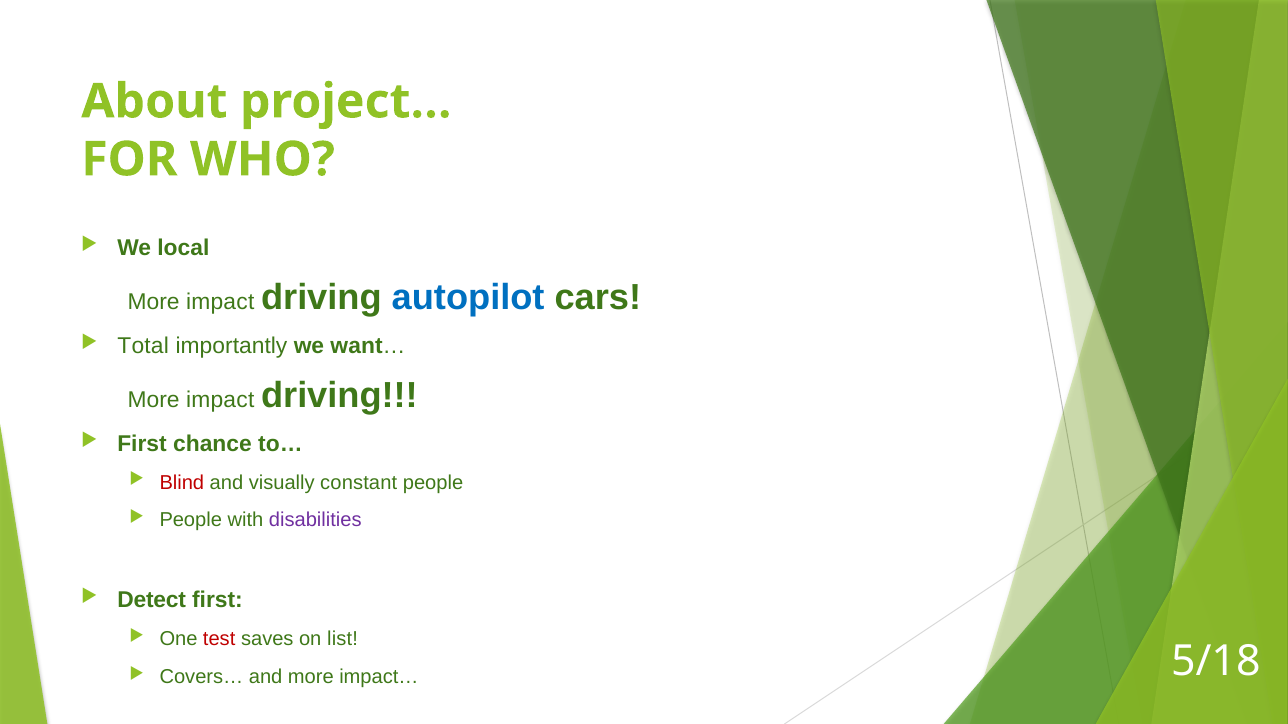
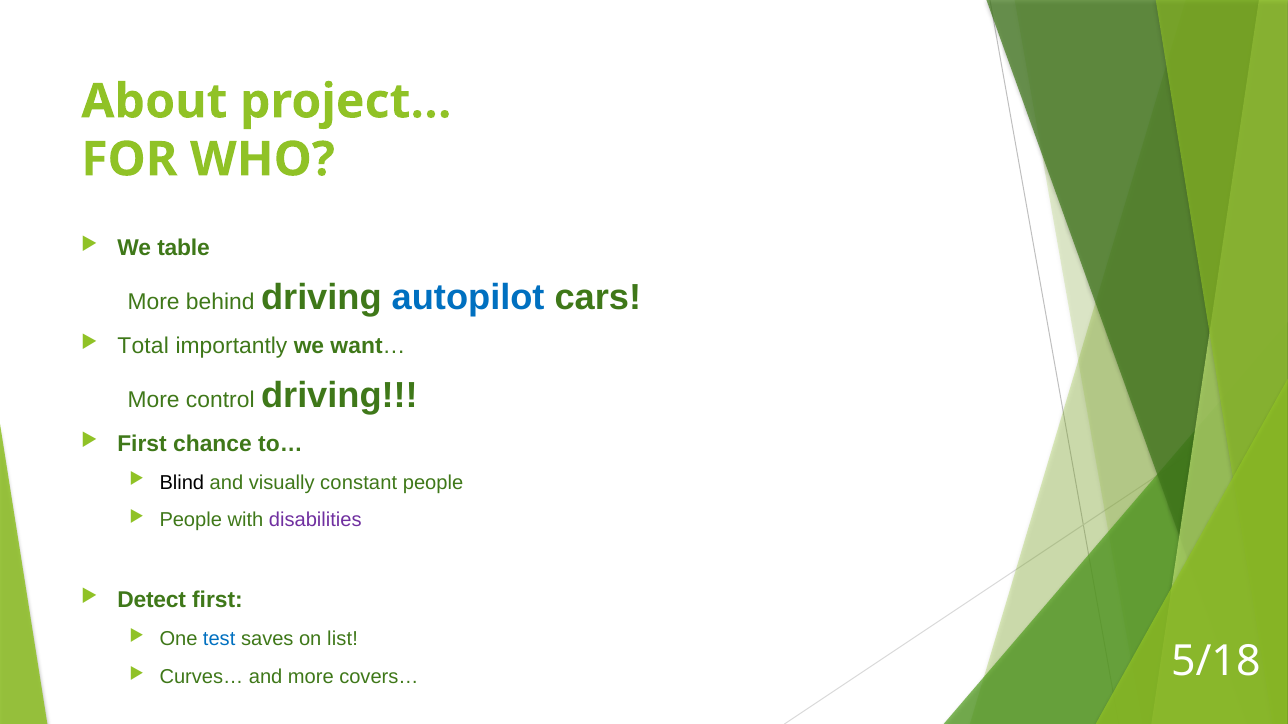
local: local -> table (184, 248)
impact: impact -> behind (220, 303)
impact: impact -> control (220, 400)
Blind colour: red -> black (182, 483)
test colour: red -> blue (219, 640)
Covers…: Covers… -> Curves… (201, 677)
impact…: impact… -> covers… (379, 677)
